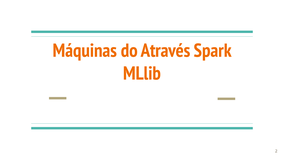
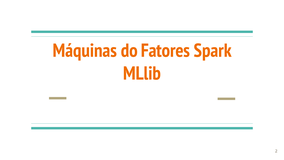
Através: Através -> Fatores (165, 51)
